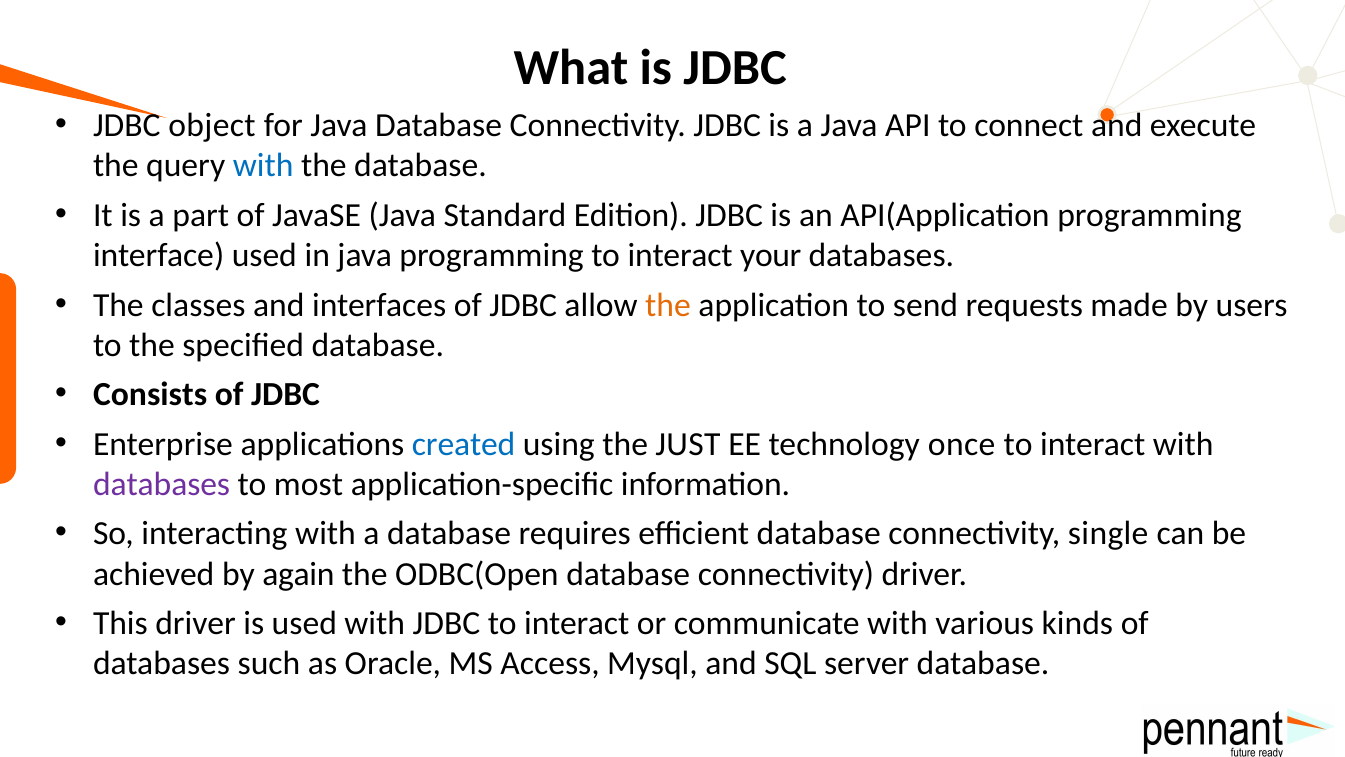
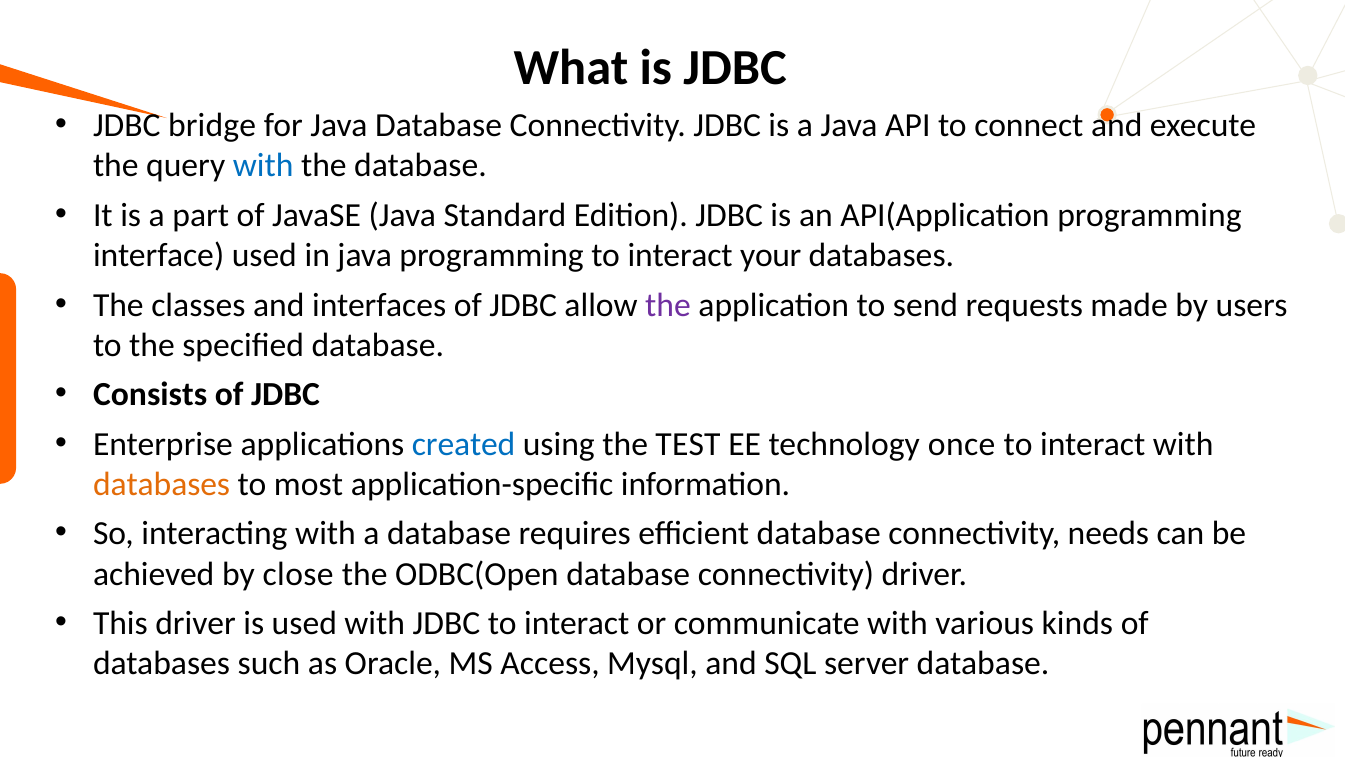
object: object -> bridge (212, 125)
the colour: orange -> purple (668, 305)
JUST: JUST -> TEST (688, 444)
databases colour: purple -> orange (162, 484)
single: single -> needs (1108, 533)
again: again -> close (298, 574)
